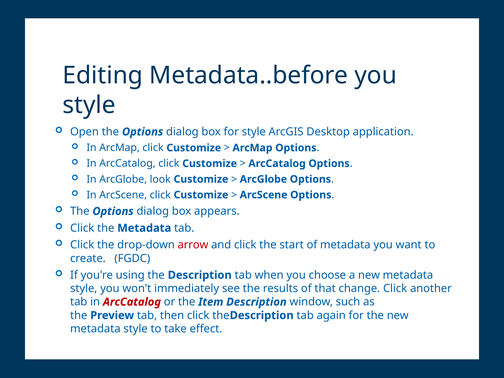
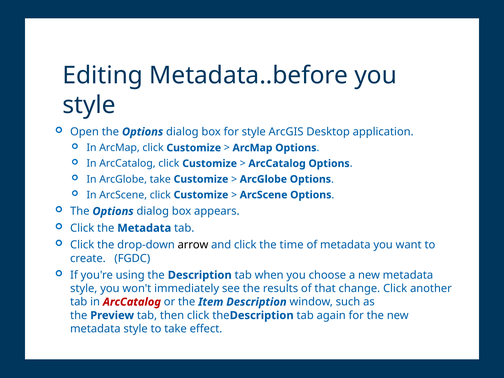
ArcGlobe look: look -> take (160, 179)
arrow colour: red -> black (193, 245)
start: start -> time (292, 245)
